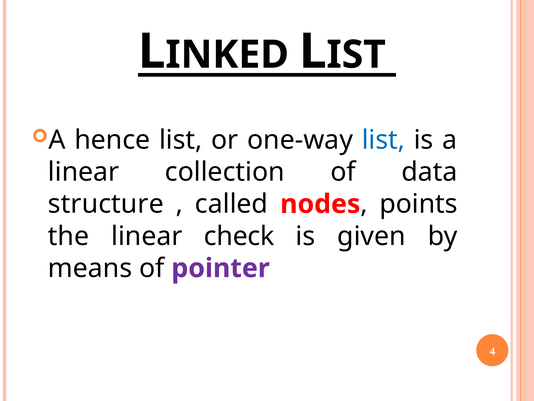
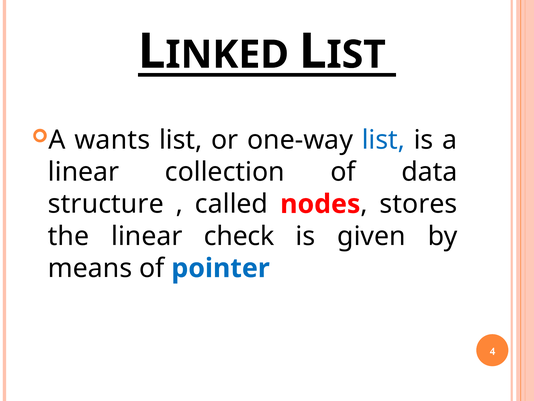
hence: hence -> wants (112, 140)
points: points -> stores (418, 204)
pointer colour: purple -> blue (221, 268)
